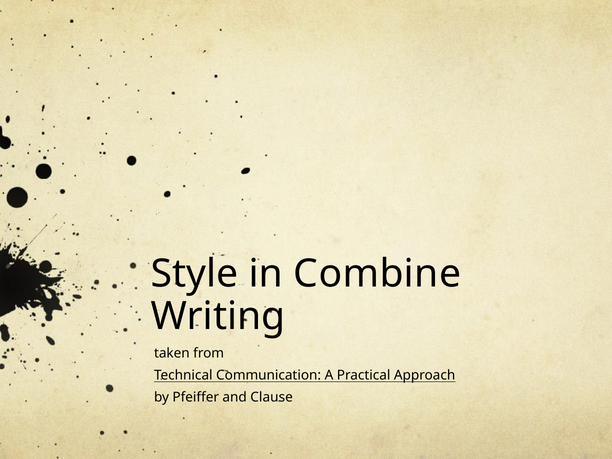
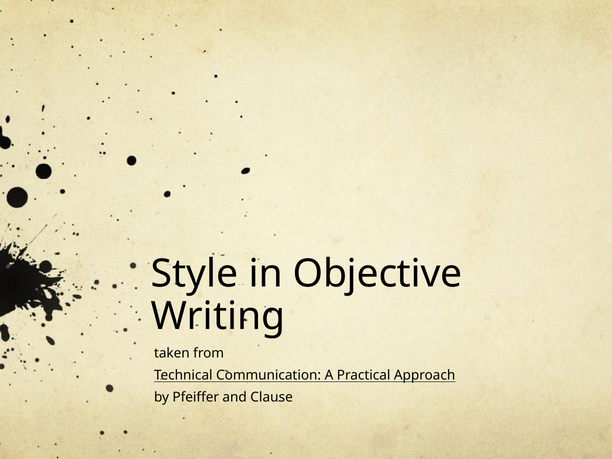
Combine: Combine -> Objective (378, 274)
